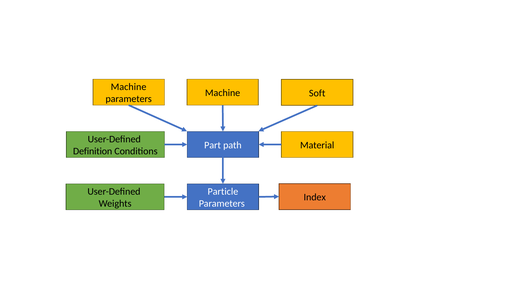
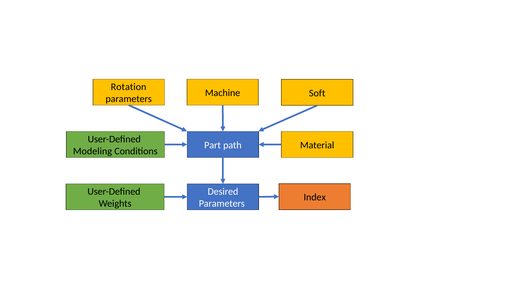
Machine: Machine -> Rotation (129, 87)
Definition: Definition -> Modeling (93, 151)
Particle: Particle -> Desired (223, 191)
